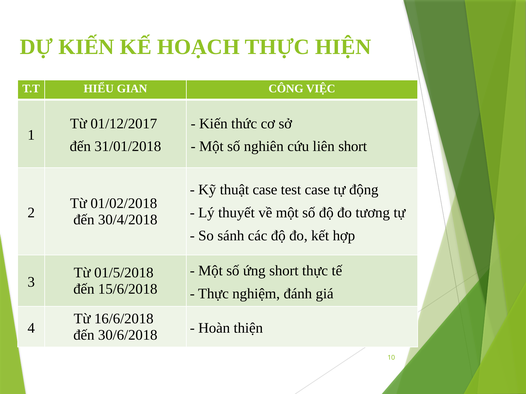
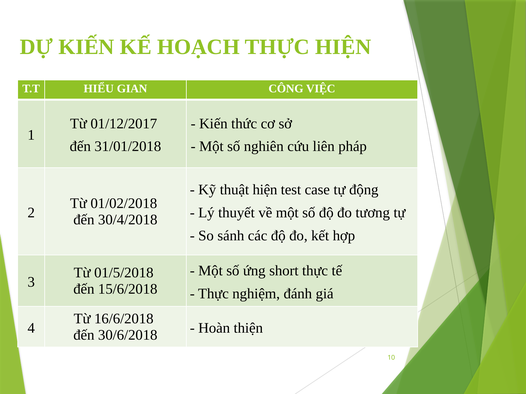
liên short: short -> pháp (353, 147)
thuật case: case -> hiện (265, 190)
